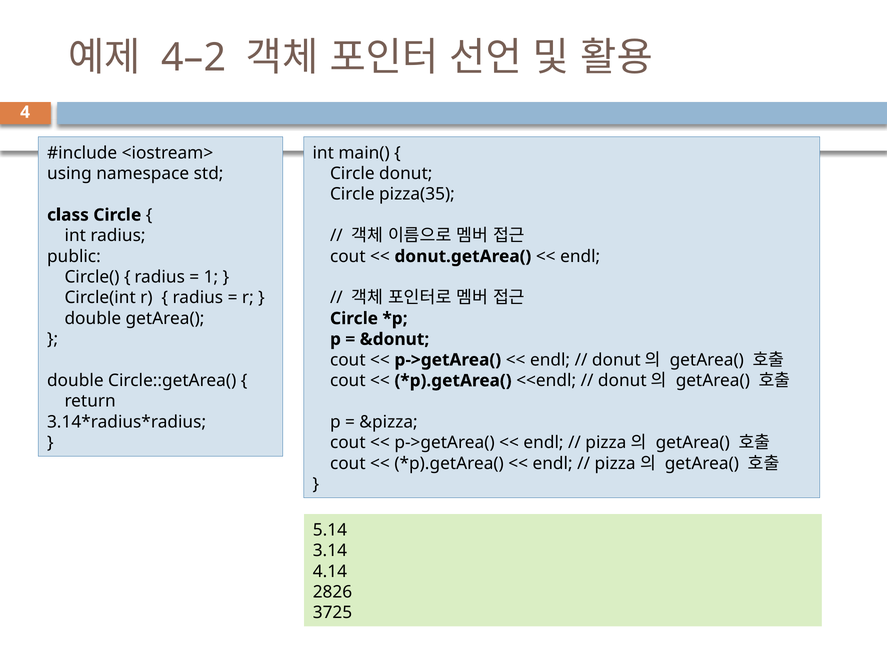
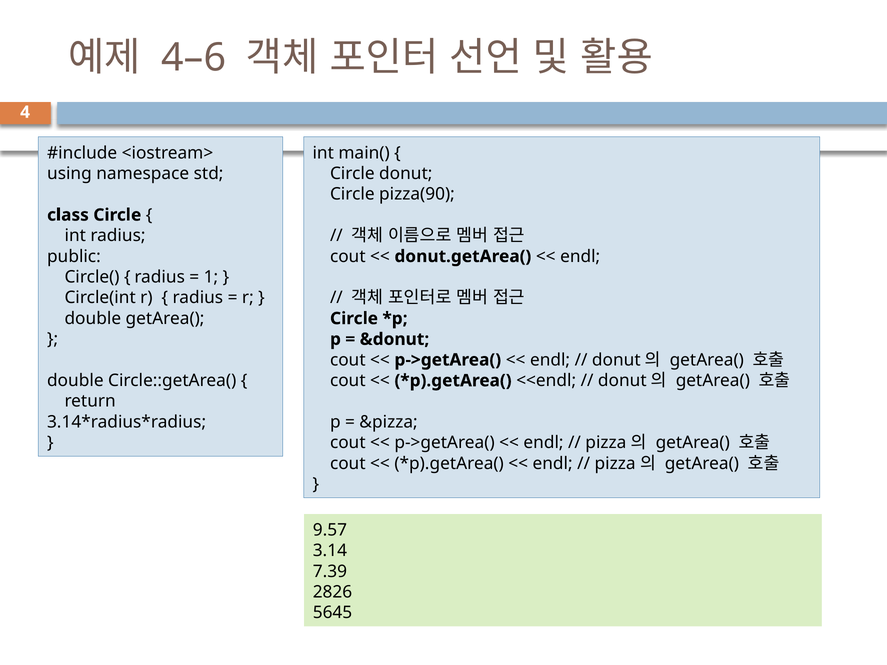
4–2: 4–2 -> 4–6 (194, 58)
pizza(35: pizza(35 -> pizza(90 (417, 194)
5.14: 5.14 -> 9.57 (330, 530)
4.14: 4.14 -> 7.39 (330, 572)
3725: 3725 -> 5645 (333, 613)
